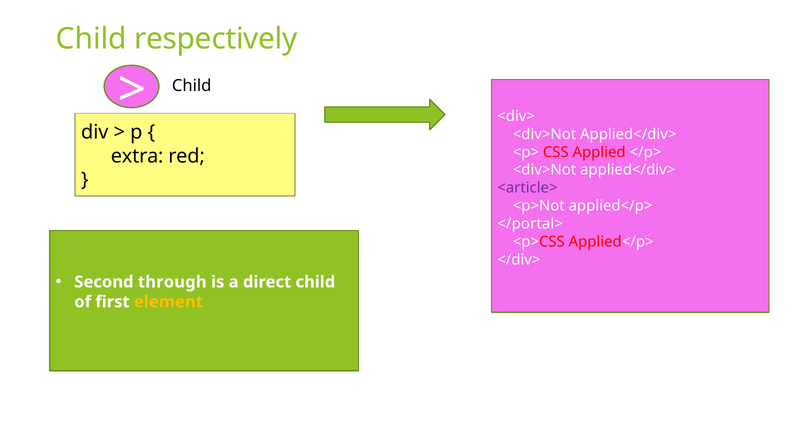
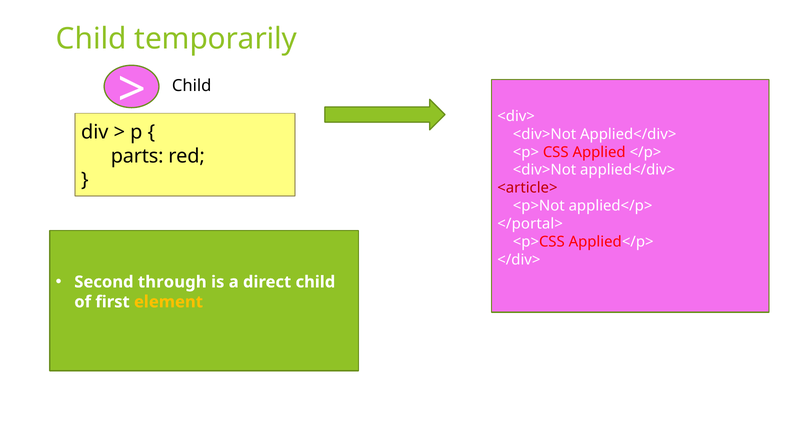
respectively: respectively -> temporarily (216, 39)
extra: extra -> parts (137, 156)
<article> colour: purple -> red (527, 188)
